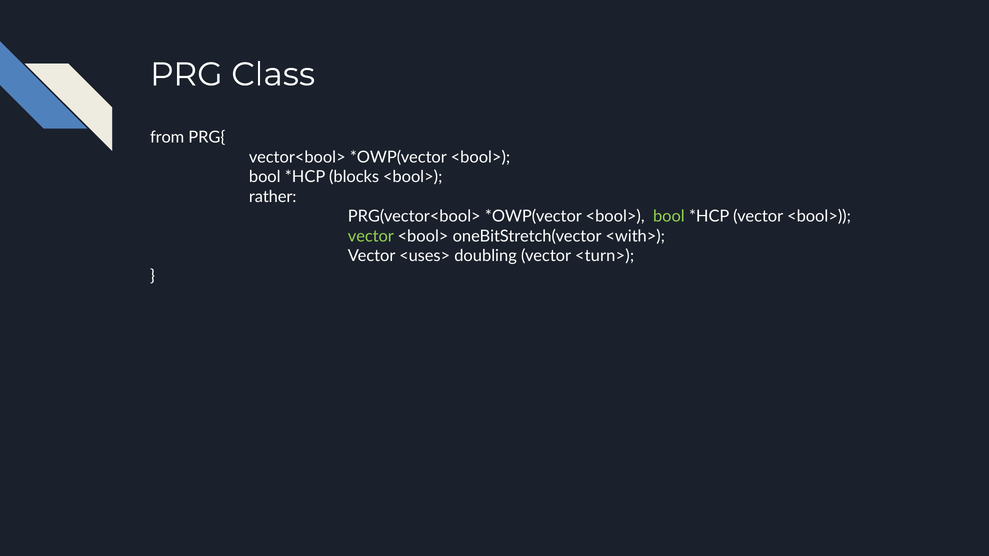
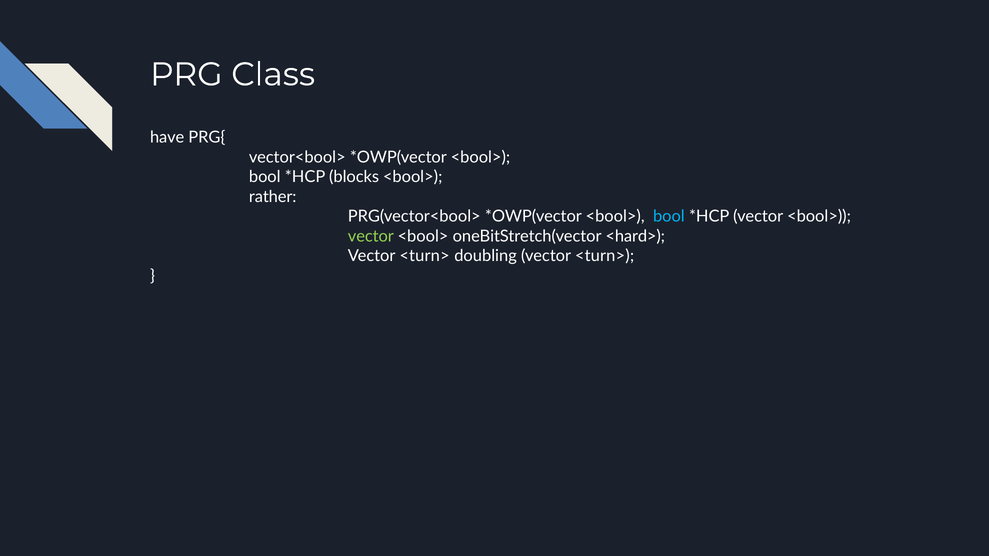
from: from -> have (167, 137)
bool colour: light green -> light blue (669, 217)
<with>: <with> -> <hard> (635, 236)
<uses>: <uses> -> <turn> (424, 256)
